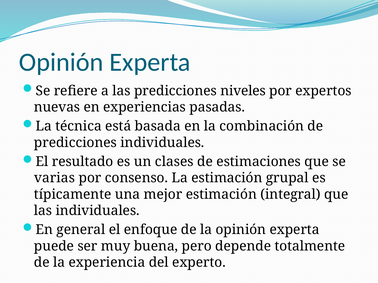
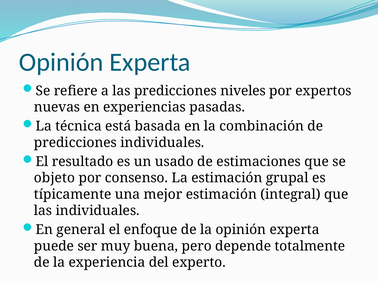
clases: clases -> usado (174, 162)
varias: varias -> objeto (54, 178)
